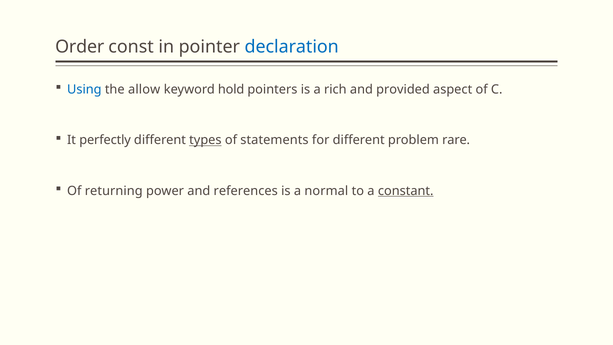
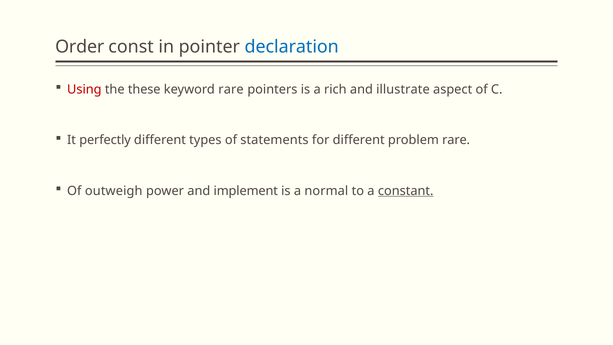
Using colour: blue -> red (84, 90)
allow: allow -> these (144, 90)
keyword hold: hold -> rare (231, 90)
provided: provided -> illustrate (403, 90)
types underline: present -> none (205, 140)
returning: returning -> outweigh (114, 191)
references: references -> implement (246, 191)
